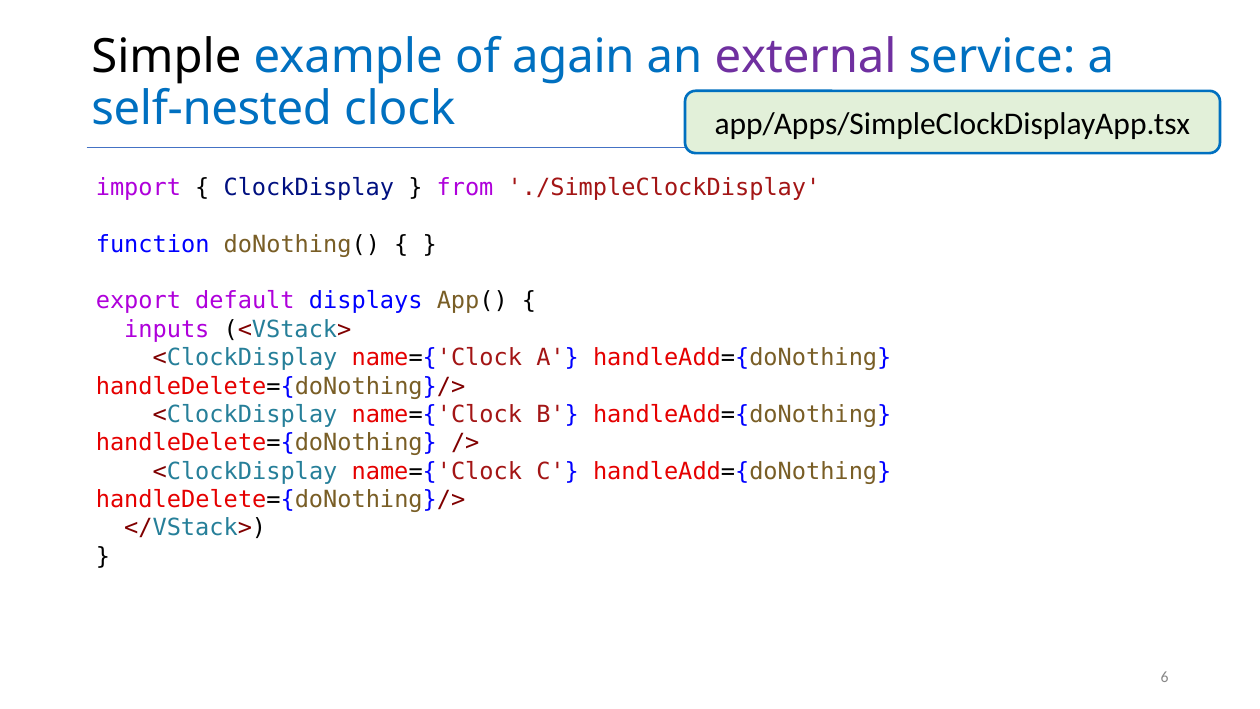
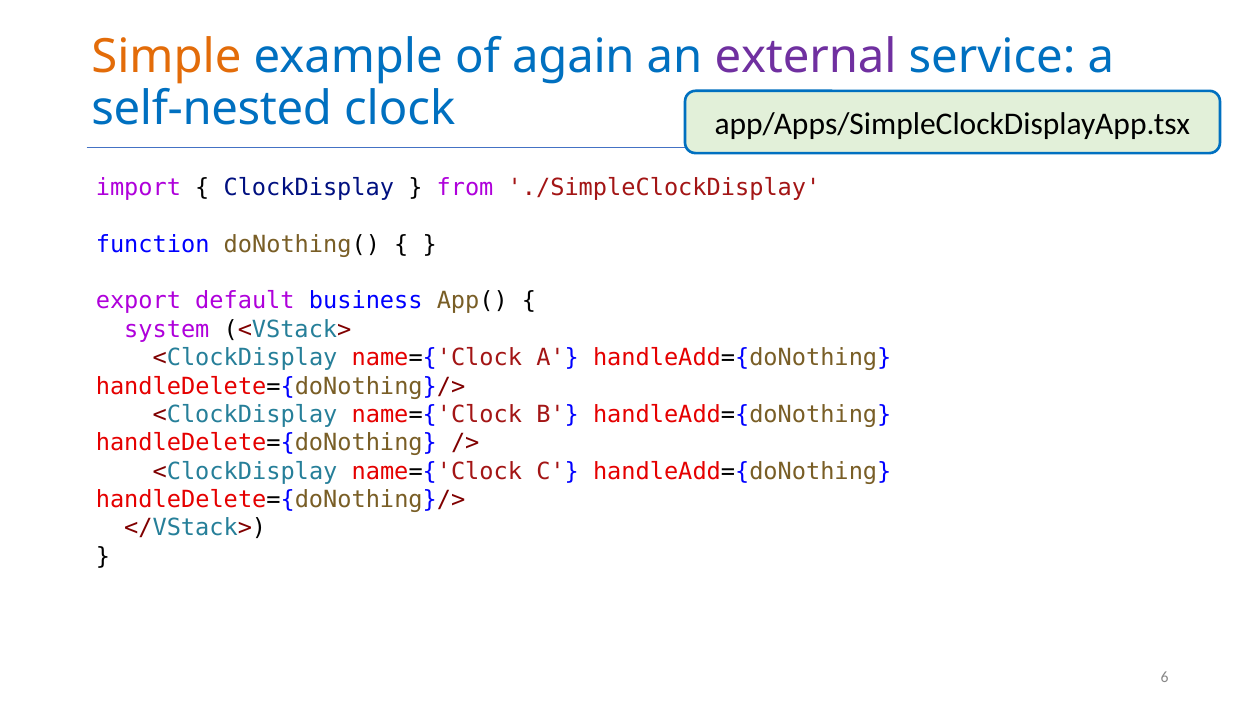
Simple colour: black -> orange (166, 57)
displays: displays -> business (366, 301)
inputs: inputs -> system (167, 329)
